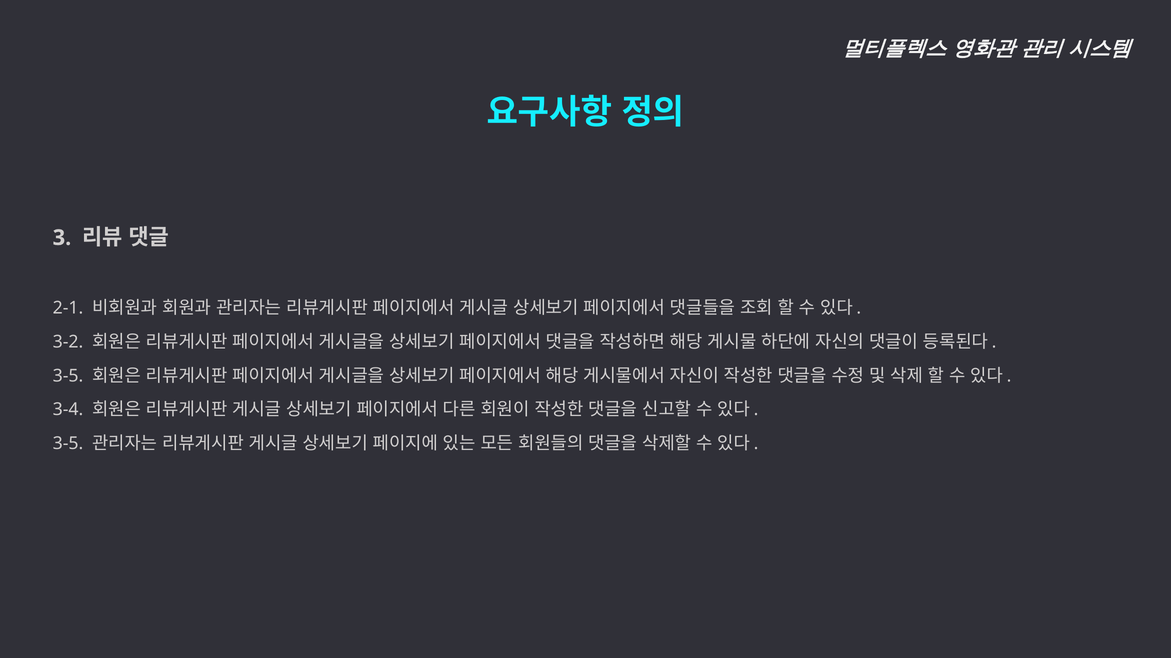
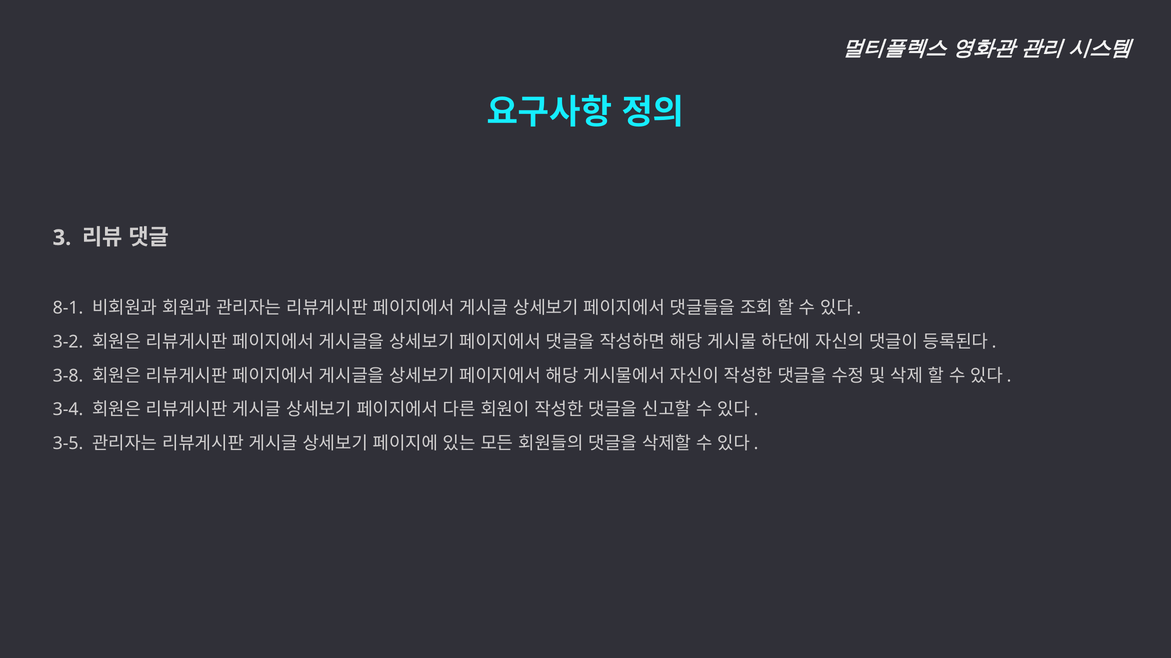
2-1: 2-1 -> 8-1 (68, 308)
3-5: 3-5 -> 3-8 (68, 376)
